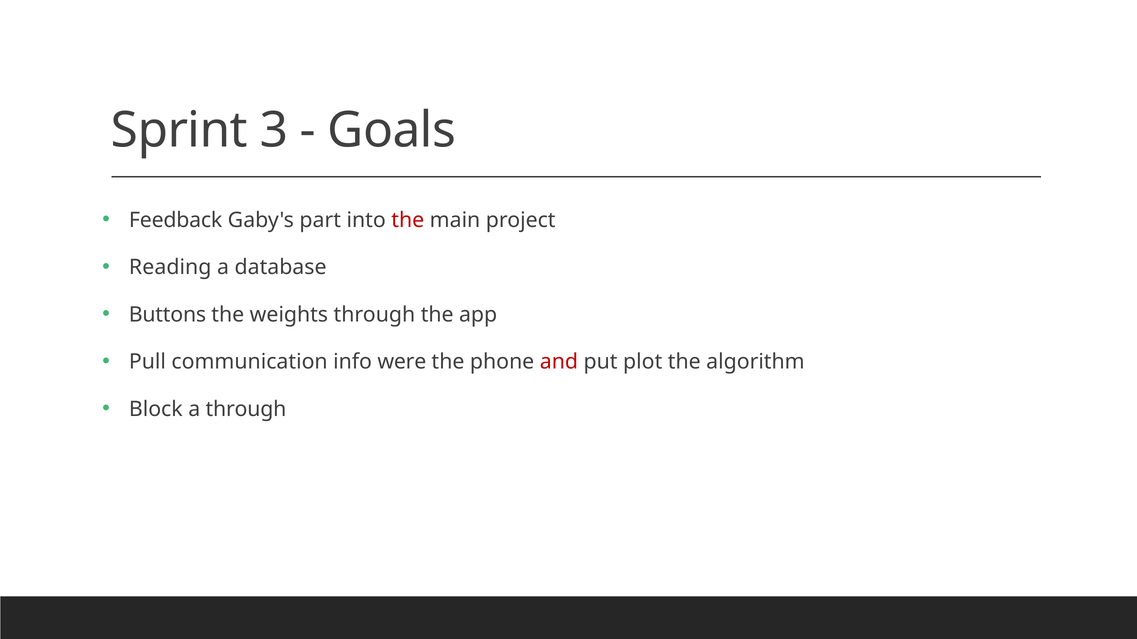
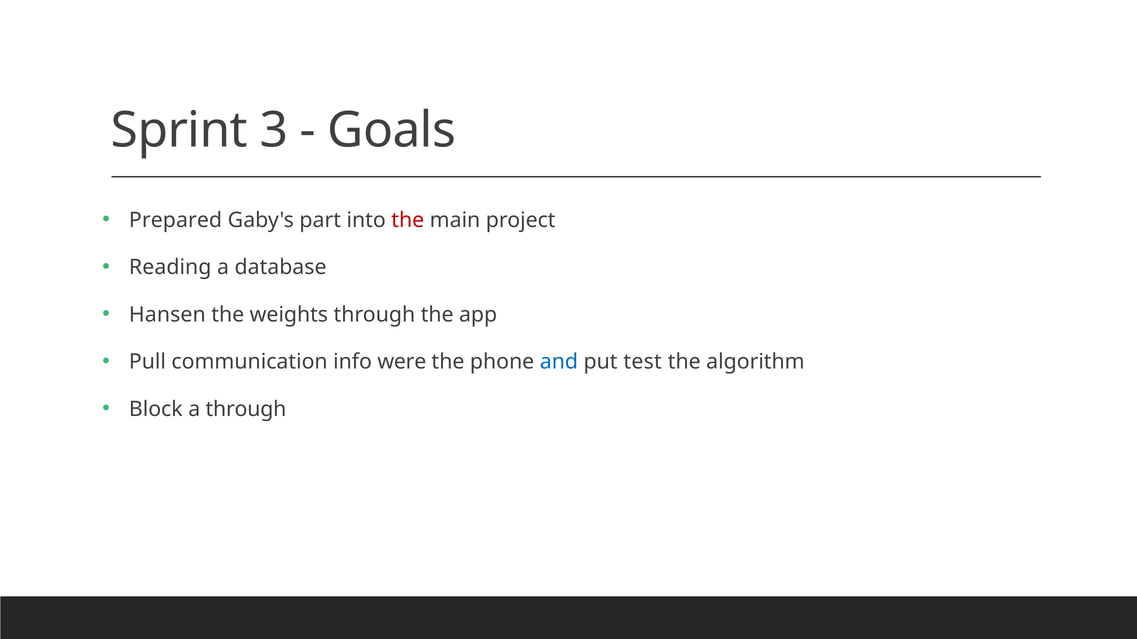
Feedback: Feedback -> Prepared (176, 220)
Buttons: Buttons -> Hansen (167, 315)
and colour: red -> blue (559, 362)
plot: plot -> test (643, 362)
